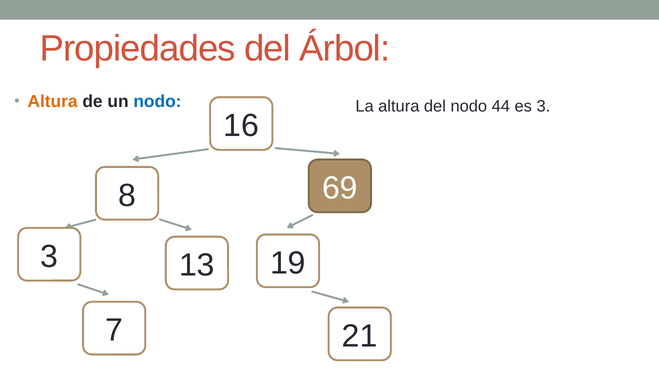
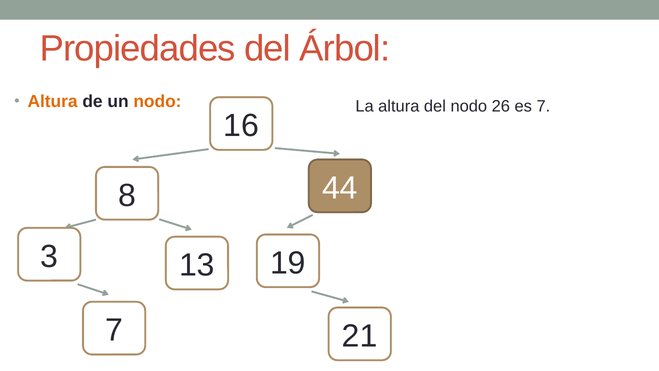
nodo colour: blue -> orange (157, 102)
44: 44 -> 26 (501, 106)
es 3: 3 -> 7 (543, 106)
69: 69 -> 44 (340, 188)
